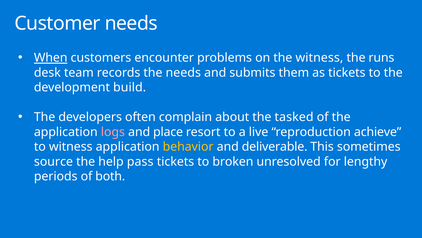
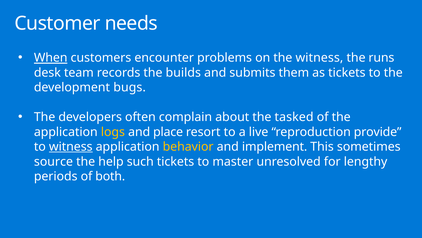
the needs: needs -> builds (183, 73)
build: build -> bugs (130, 87)
logs colour: pink -> yellow (113, 132)
achieve: achieve -> provide (378, 132)
witness underline: none -> present (71, 146)
deliverable: deliverable -> implement (275, 146)
pass: pass -> such (140, 161)
broken: broken -> master (233, 161)
